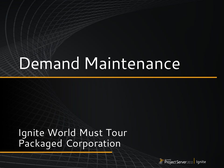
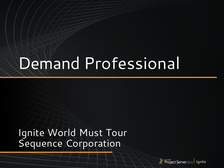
Maintenance: Maintenance -> Professional (132, 64)
Packaged: Packaged -> Sequence (40, 144)
